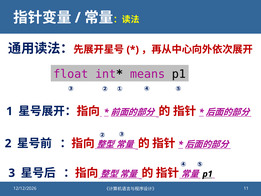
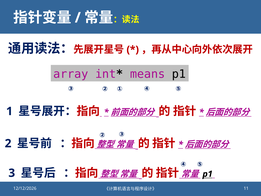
float: float -> array (71, 74)
